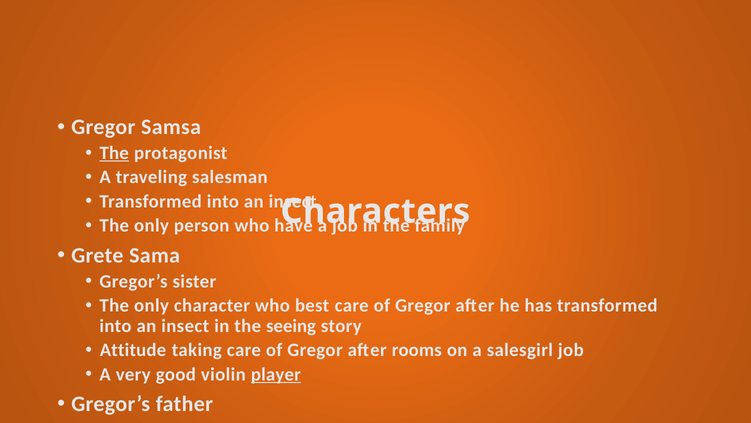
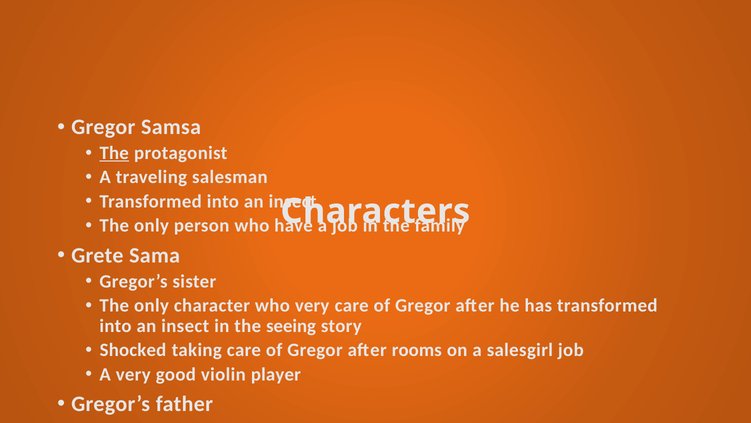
who best: best -> very (312, 305)
Attitude: Attitude -> Shocked (133, 350)
player underline: present -> none (276, 374)
